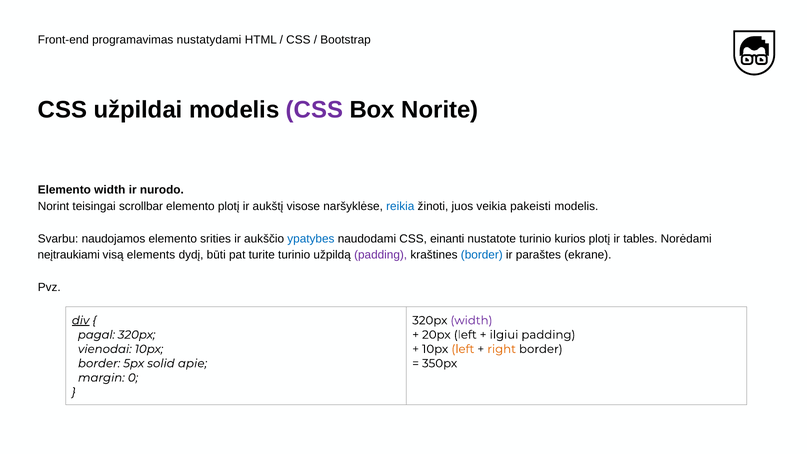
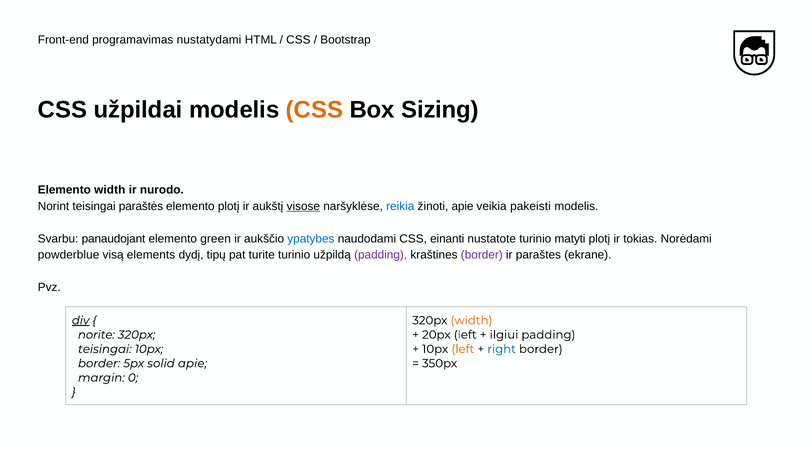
CSS colour: purple -> orange (314, 110)
Norite: Norite -> Sizing (440, 110)
scrollbar: scrollbar -> paraštės (141, 206)
visose underline: none -> present (303, 206)
žinoti juos: juos -> apie (462, 206)
naudojamos: naudojamos -> panaudojant (114, 239)
srities: srities -> green (216, 239)
kurios: kurios -> matyti (570, 239)
tables: tables -> tokias (640, 239)
neįtraukiami: neįtraukiami -> powderblue (69, 255)
būti: būti -> tipų (216, 255)
border colour: blue -> purple (482, 255)
width colour: purple -> orange (471, 320)
pagal: pagal -> norite (96, 335)
vienodai: vienodai -> teisingai (105, 349)
right colour: orange -> blue (502, 349)
